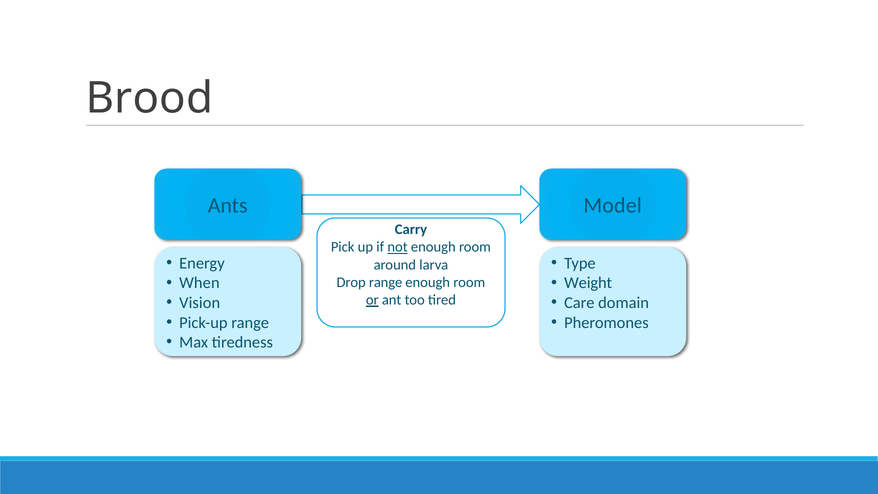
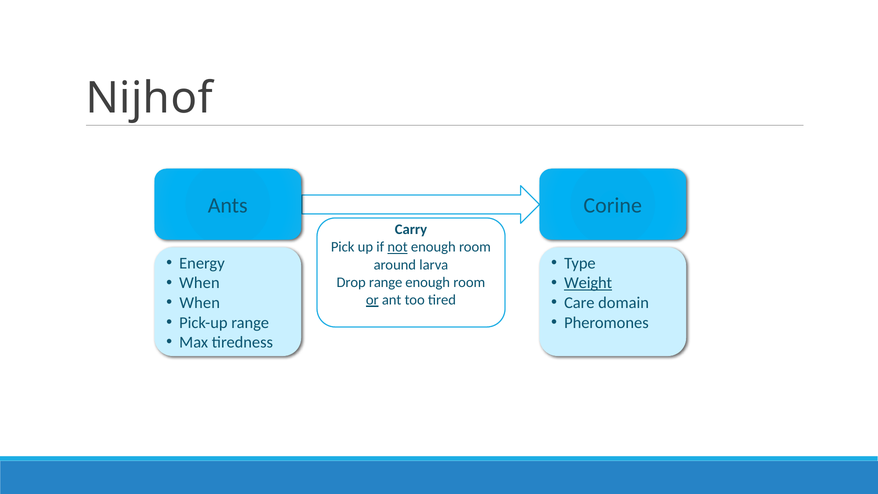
Brood: Brood -> Nijhof (149, 98)
Model: Model -> Corine (613, 206)
Weight underline: none -> present (588, 283)
Vision: Vision -> When (200, 303)
